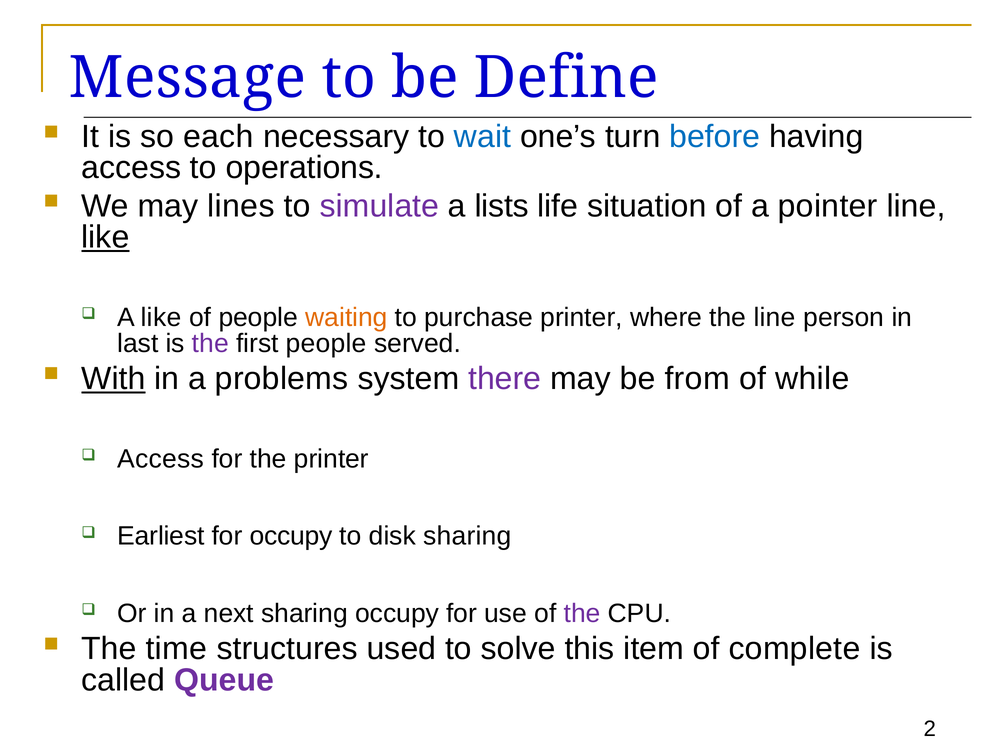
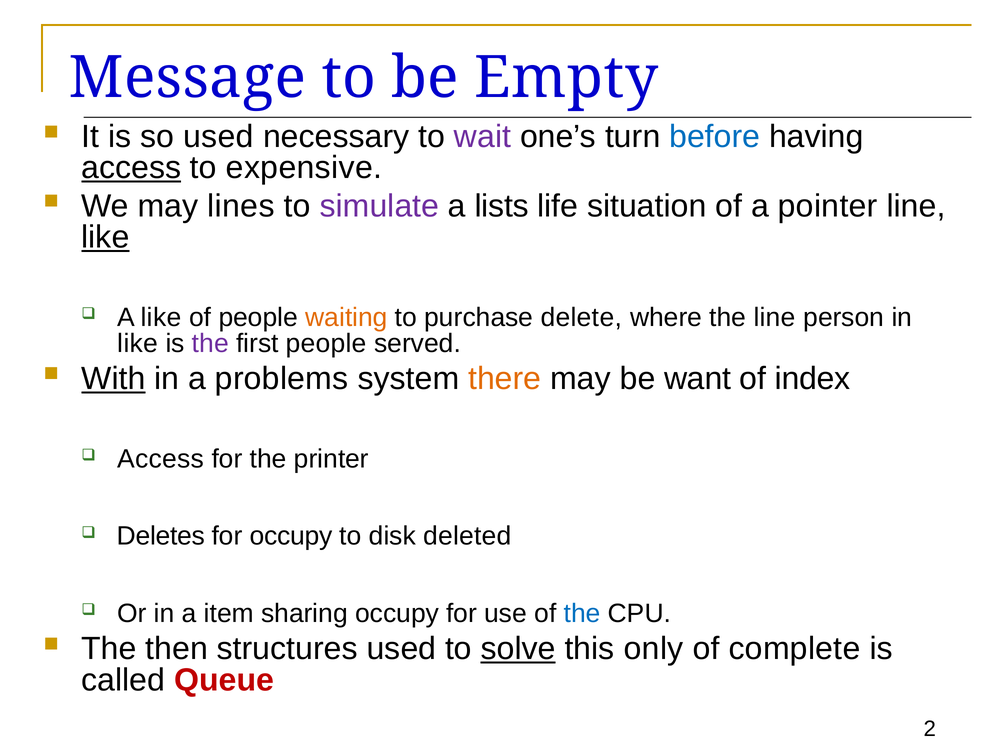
Define: Define -> Empty (566, 78)
so each: each -> used (218, 137)
wait colour: blue -> purple (483, 137)
access underline: none -> present (131, 168)
operations: operations -> expensive (304, 168)
purchase printer: printer -> delete (581, 317)
last: last -> like (138, 343)
there colour: purple -> orange (505, 379)
from: from -> want (698, 379)
while: while -> index (813, 379)
Earliest: Earliest -> Deletes (161, 536)
disk sharing: sharing -> deleted (467, 536)
next: next -> item (229, 613)
the colour: purple -> blue (582, 613)
time: time -> then (177, 649)
solve underline: none -> present (518, 649)
item: item -> only (654, 649)
Queue colour: purple -> red (224, 680)
